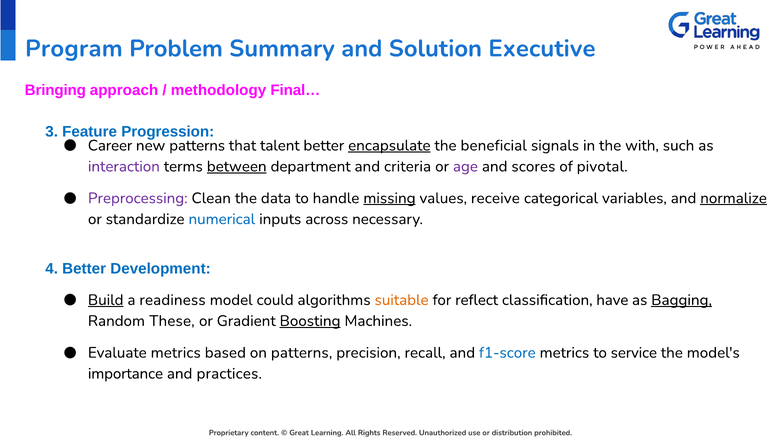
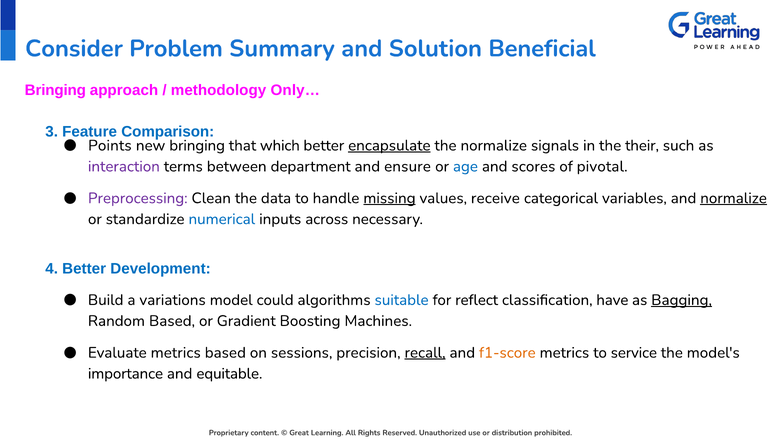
Program: Program -> Consider (74, 48)
Executive: Executive -> Beneficial (542, 48)
Final…: Final… -> Only… (295, 90)
Progression: Progression -> Comparison (168, 132)
Career: Career -> Points (110, 145)
new patterns: patterns -> bringing (197, 145)
talent: talent -> which (280, 145)
the beneficial: beneficial -> normalize (494, 145)
with: with -> their (642, 145)
between underline: present -> none (237, 166)
criteria: criteria -> ensure (407, 166)
age colour: purple -> blue (465, 166)
Build underline: present -> none (106, 300)
readiness: readiness -> variations (173, 300)
suitable colour: orange -> blue (402, 300)
Random These: These -> Based (172, 321)
Boosting underline: present -> none (310, 321)
on patterns: patterns -> sessions (302, 352)
recall underline: none -> present (425, 352)
f1-score colour: blue -> orange (507, 352)
practices: practices -> equitable (229, 373)
